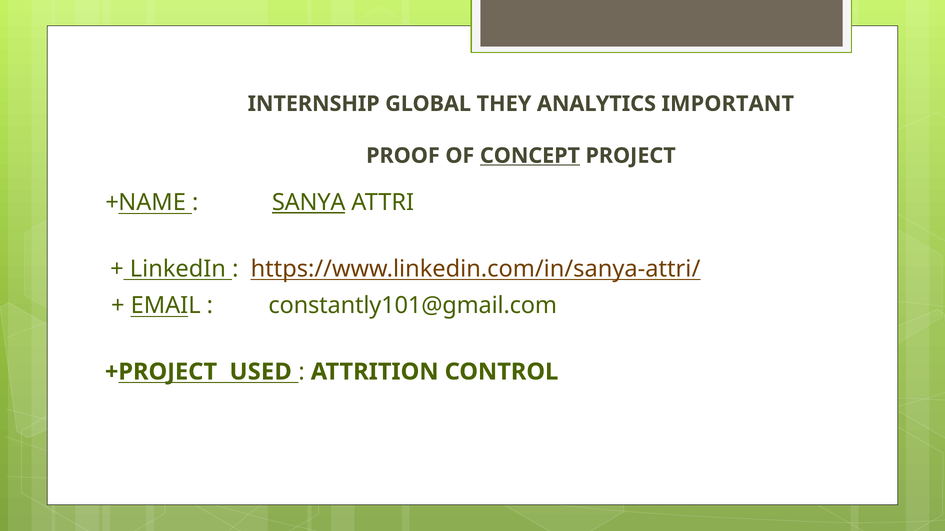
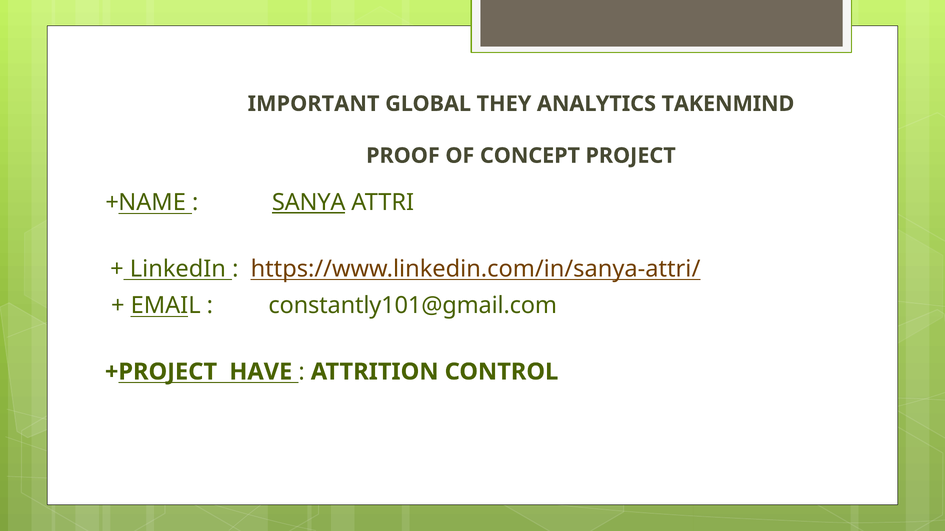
INTERNSHIP: INTERNSHIP -> IMPORTANT (314, 104)
IMPORTANT: IMPORTANT -> TAKENMIND (728, 104)
CONCEPT underline: present -> none (530, 156)
USED: USED -> HAVE (261, 372)
